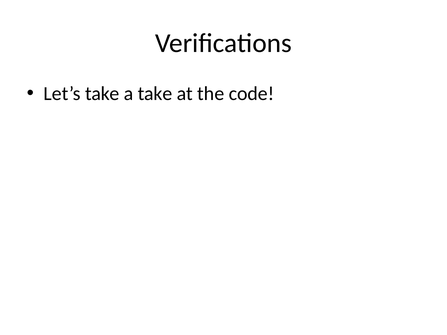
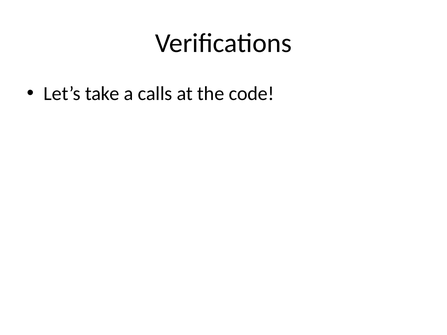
a take: take -> calls (155, 94)
